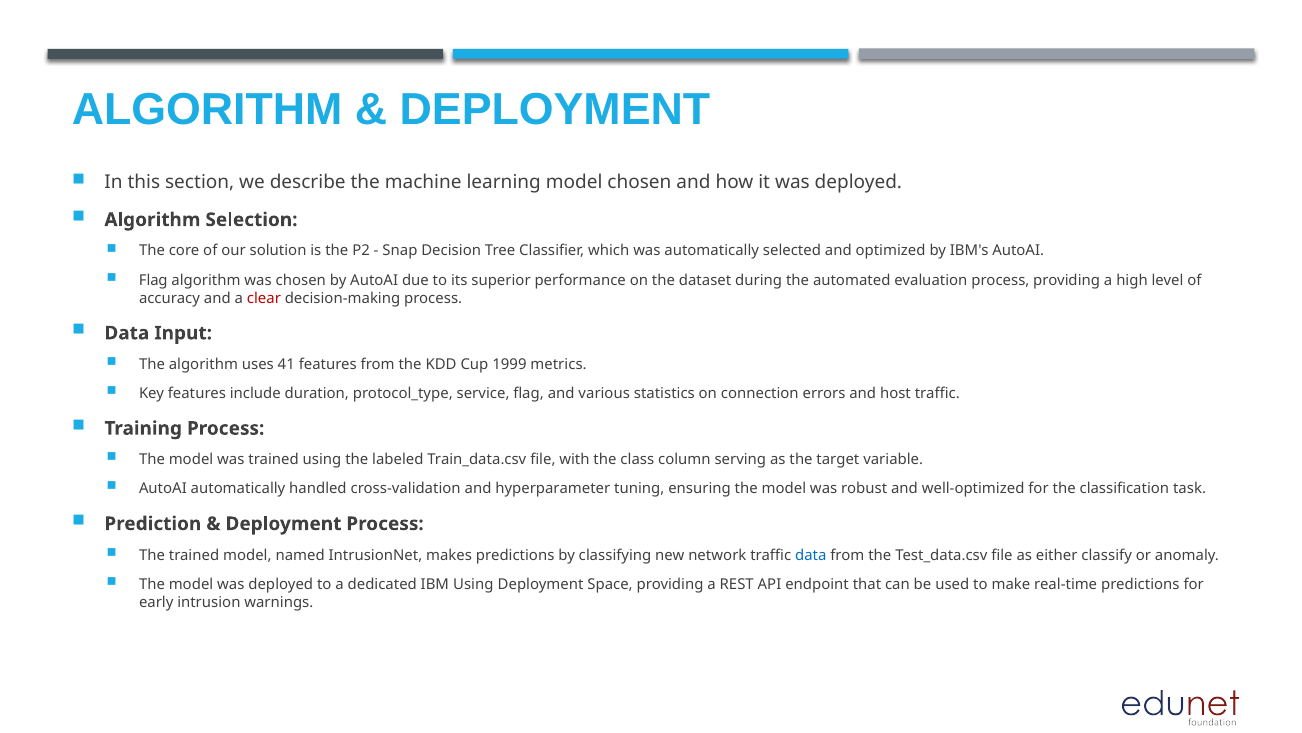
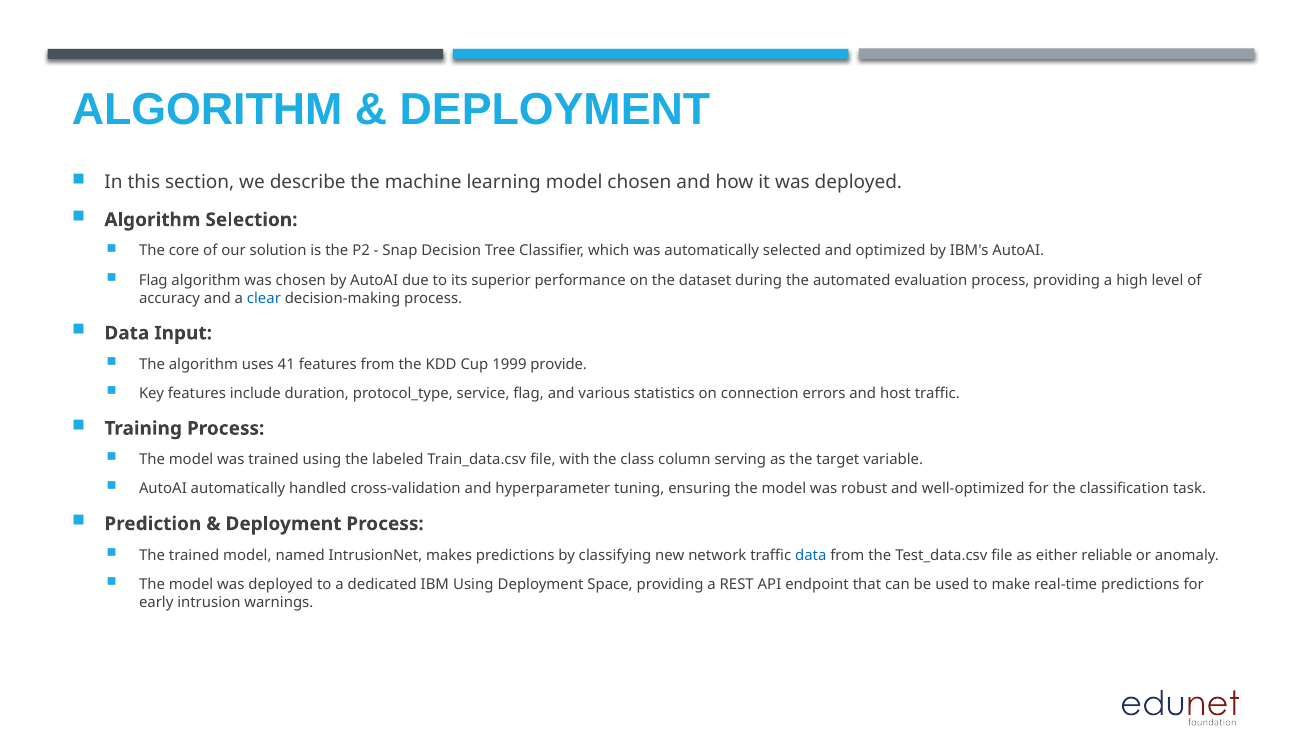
clear colour: red -> blue (264, 298)
metrics: metrics -> provide (559, 364)
classify: classify -> reliable (1107, 555)
